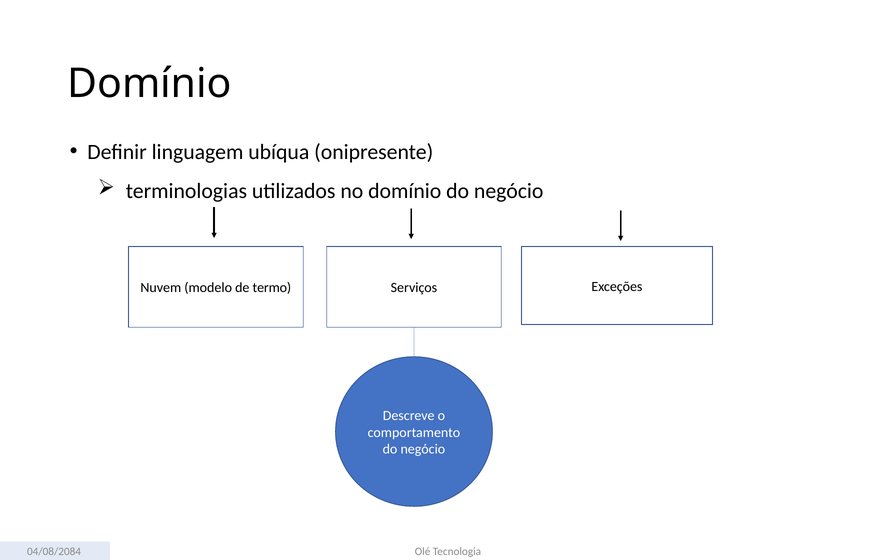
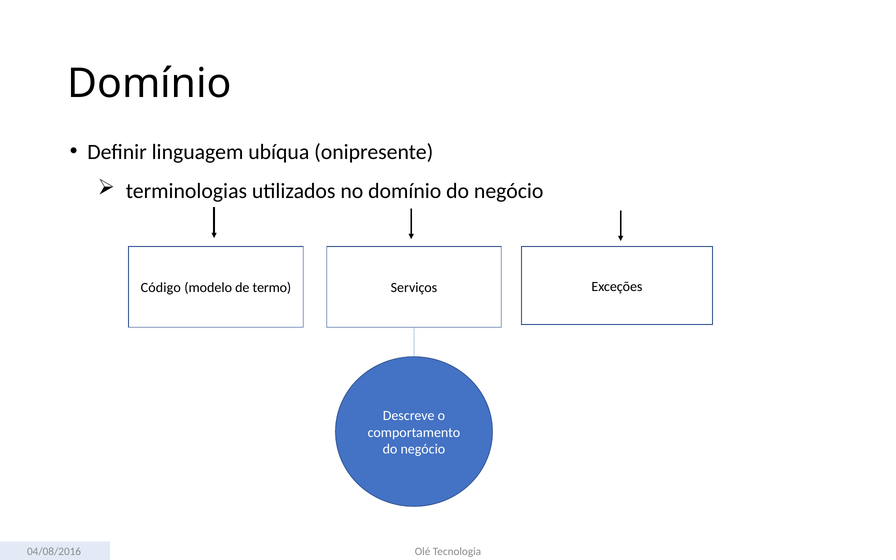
Nuvem: Nuvem -> Código (161, 288)
04/08/2084: 04/08/2084 -> 04/08/2016 (54, 552)
